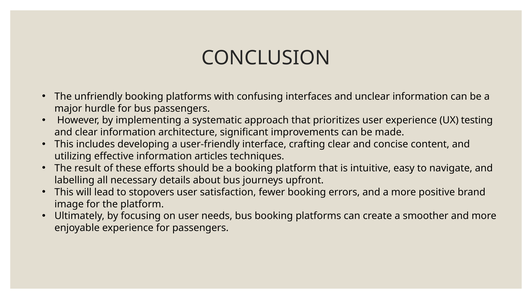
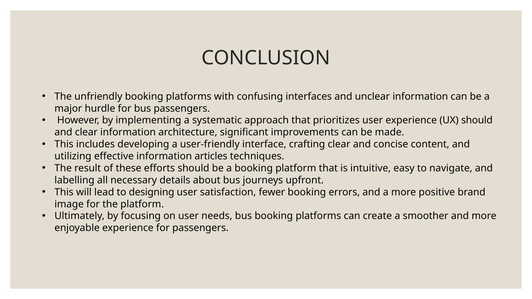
UX testing: testing -> should (477, 120)
stopovers: stopovers -> designing (152, 192)
